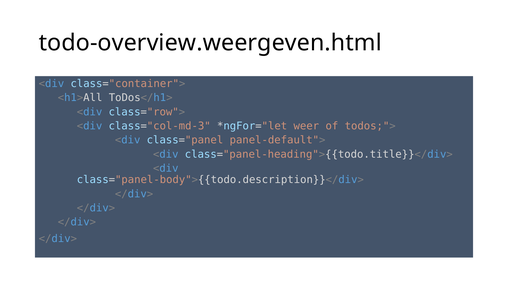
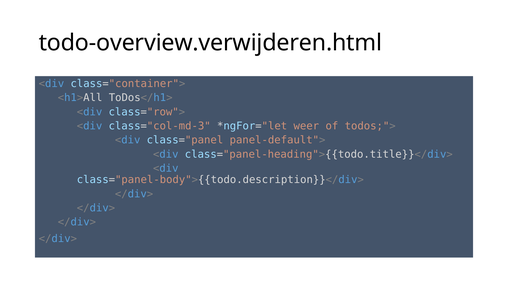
todo-overview.weergeven.html: todo-overview.weergeven.html -> todo-overview.verwijderen.html (210, 43)
